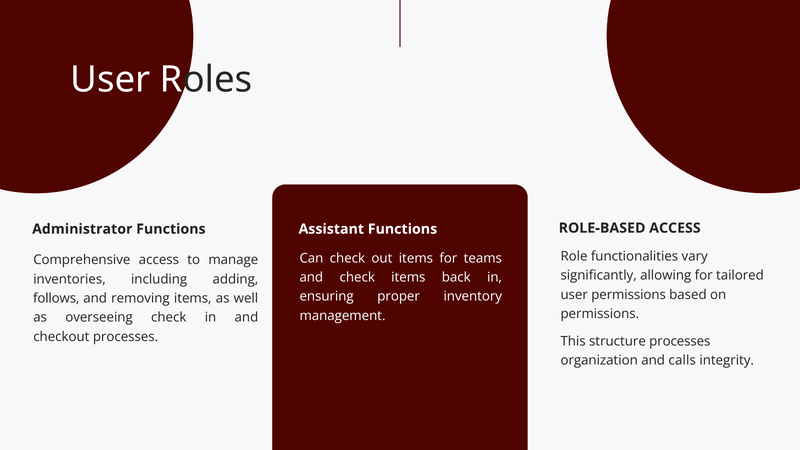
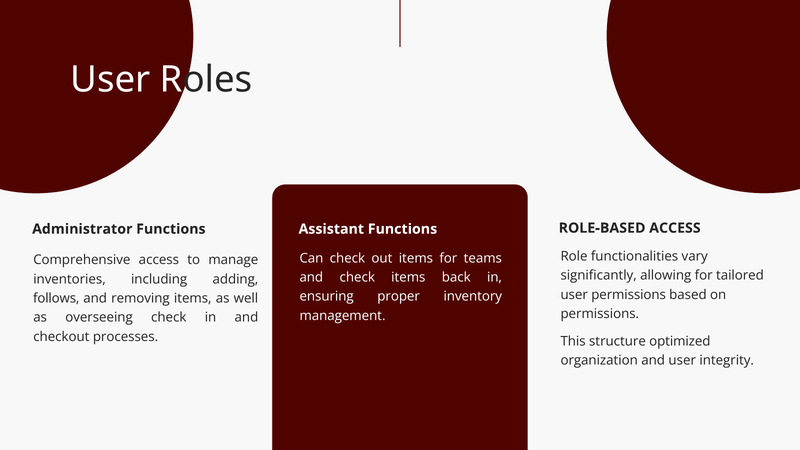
structure processes: processes -> optimized (680, 341)
and calls: calls -> user (682, 360)
